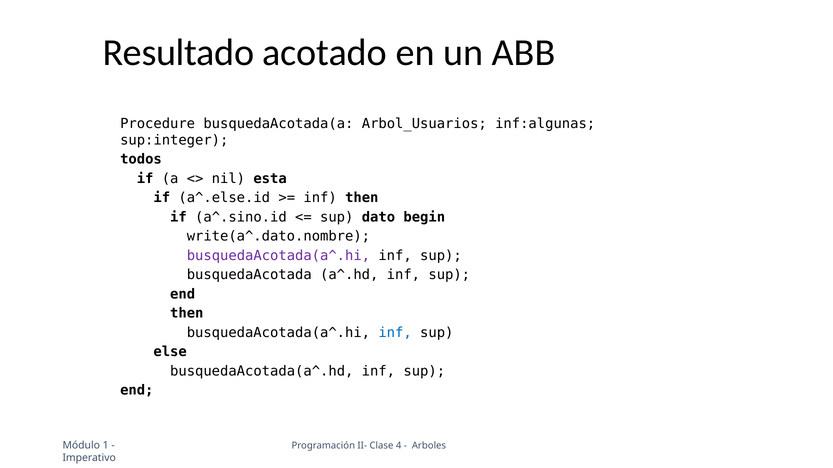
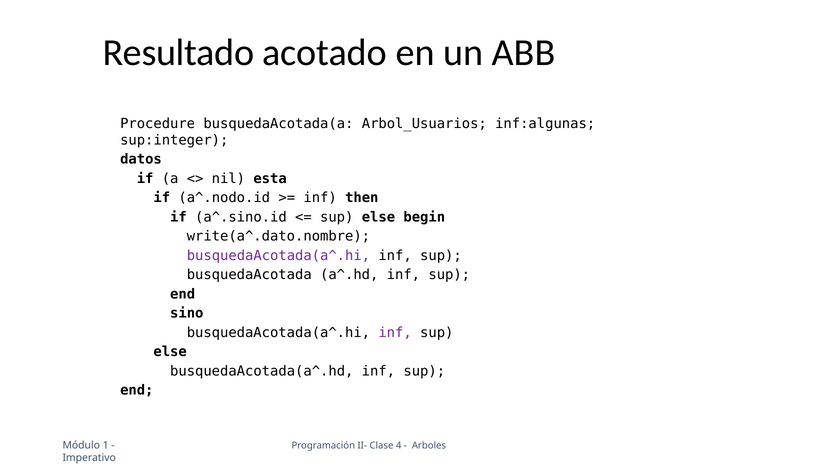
todos: todos -> datos (141, 160)
a^.else.id: a^.else.id -> a^.nodo.id (224, 198)
dato: dato -> else (378, 217)
then: then -> sino (187, 314)
inf colour: blue -> purple (395, 333)
